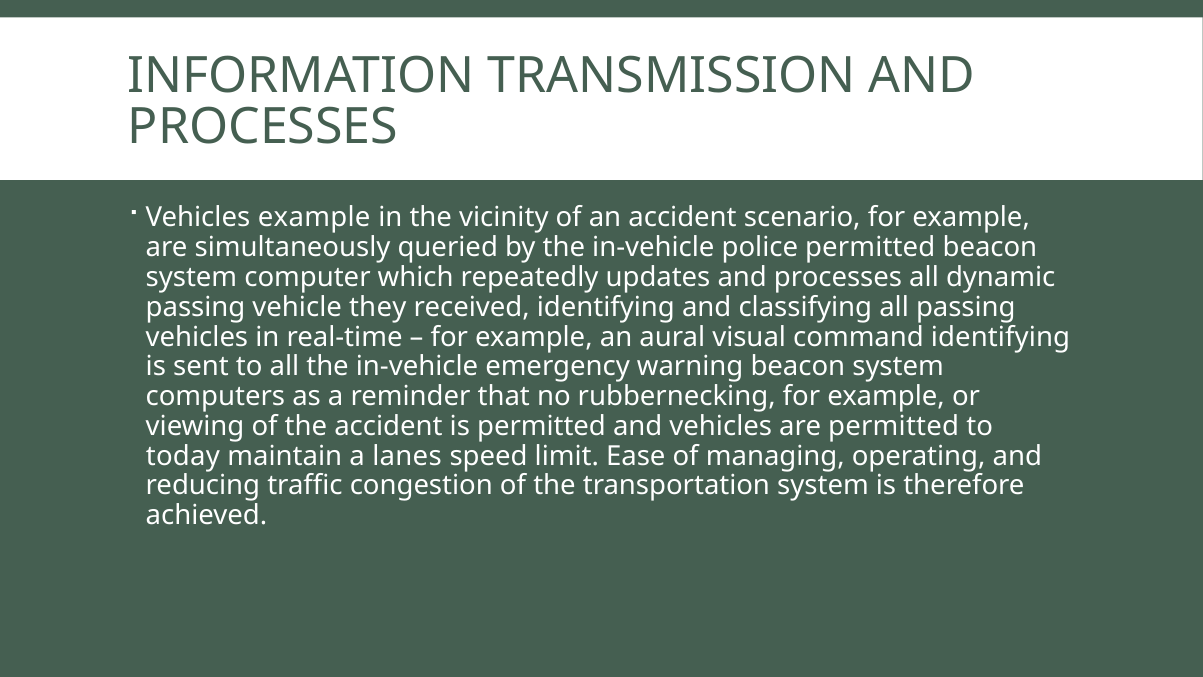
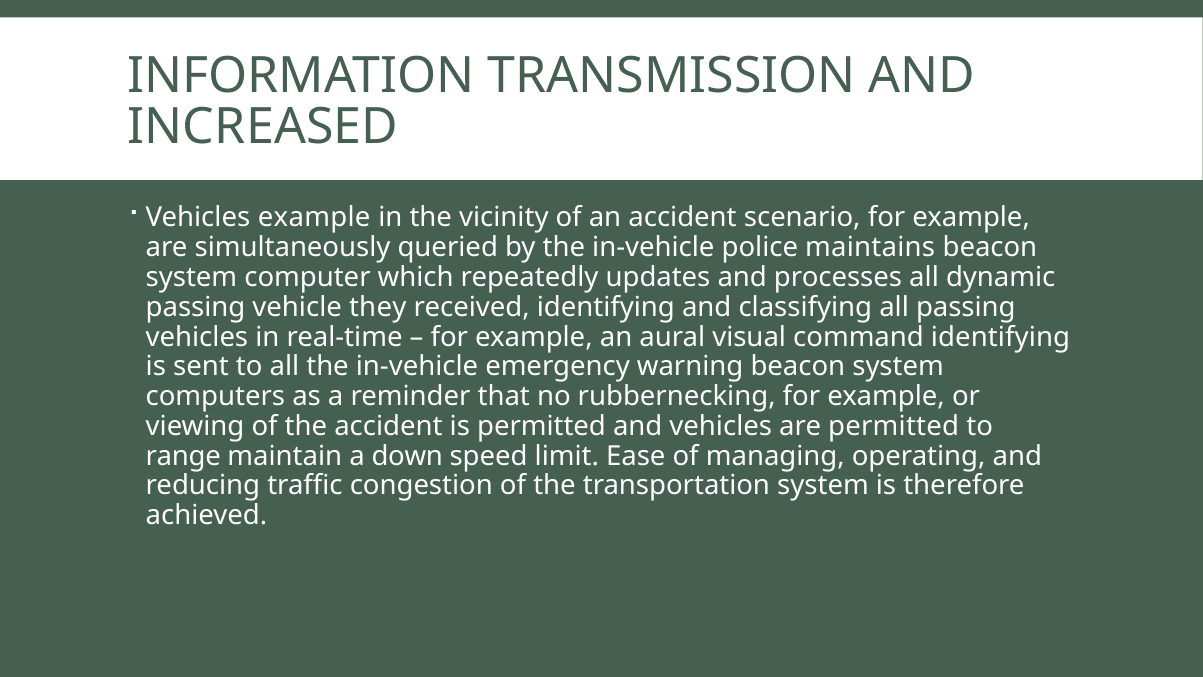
PROCESSES: PROCESSES -> INCREASED (263, 127)
police permitted: permitted -> maintains (870, 247)
today: today -> range (183, 456)
lanes: lanes -> down (407, 456)
